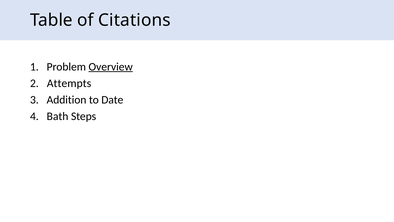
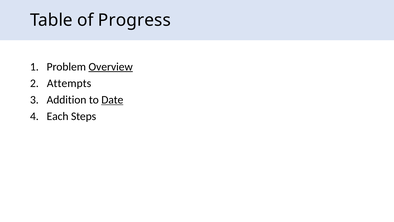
Citations: Citations -> Progress (134, 20)
Date underline: none -> present (112, 100)
Bath: Bath -> Each (58, 116)
